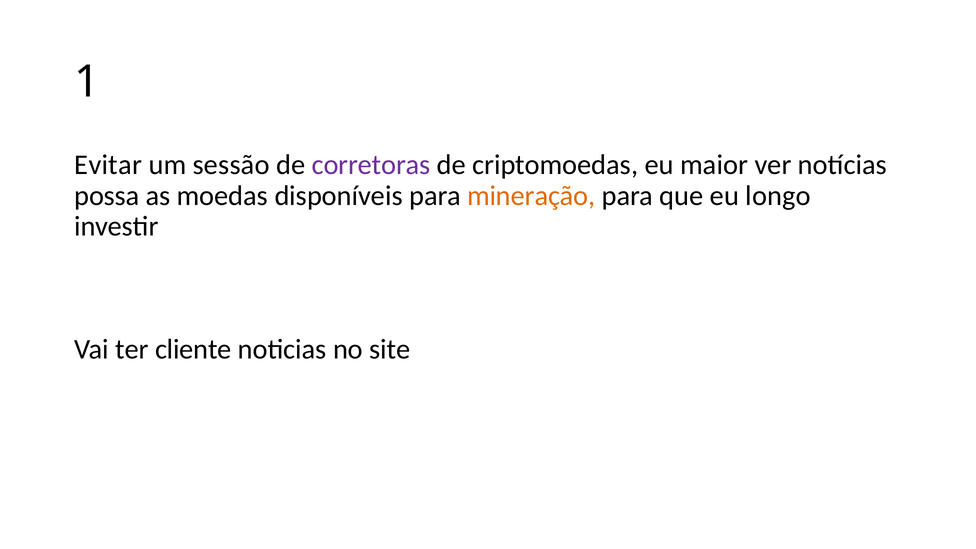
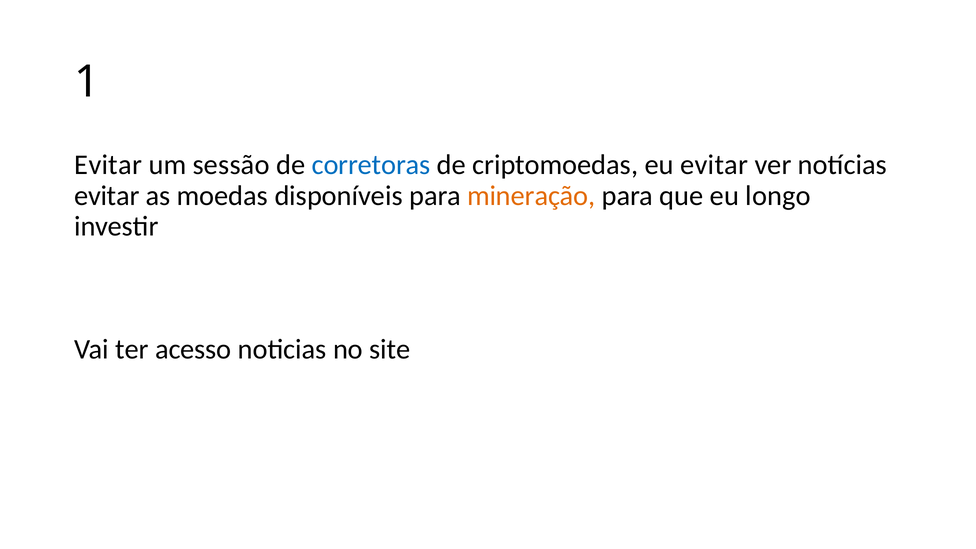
corretoras colour: purple -> blue (371, 165)
eu maior: maior -> evitar (714, 165)
possa: possa -> evitar (107, 196)
cliente: cliente -> acesso (193, 349)
